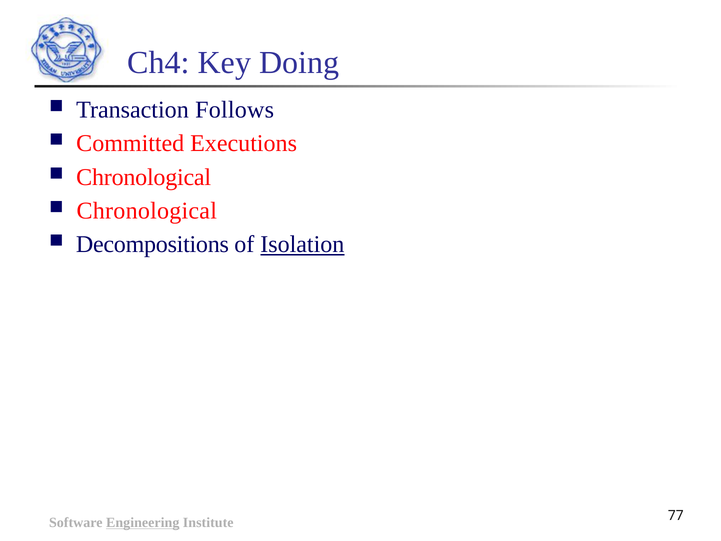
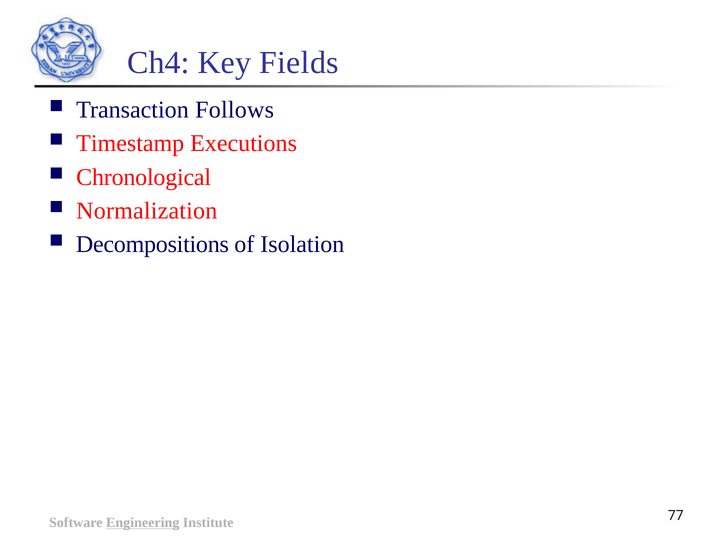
Doing: Doing -> Fields (299, 63)
Committed: Committed -> Timestamp (130, 143)
Chronological: Chronological -> Normalization (147, 211)
Isolation underline: present -> none (302, 244)
